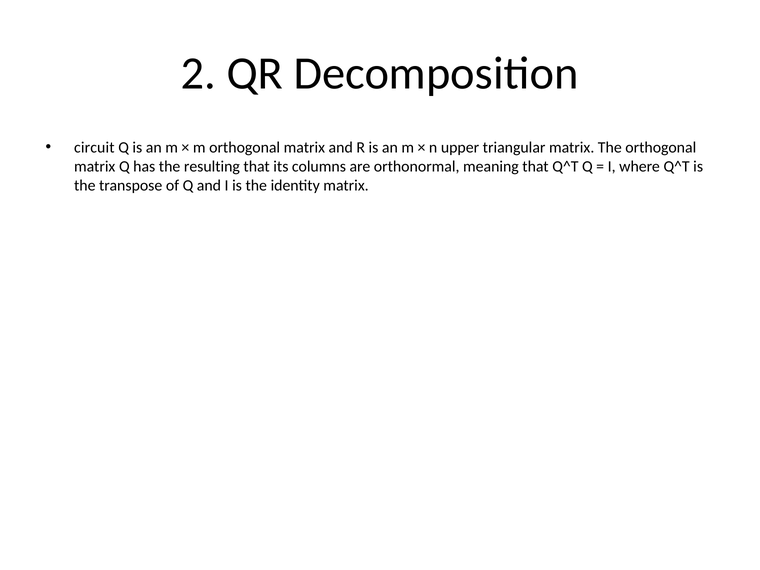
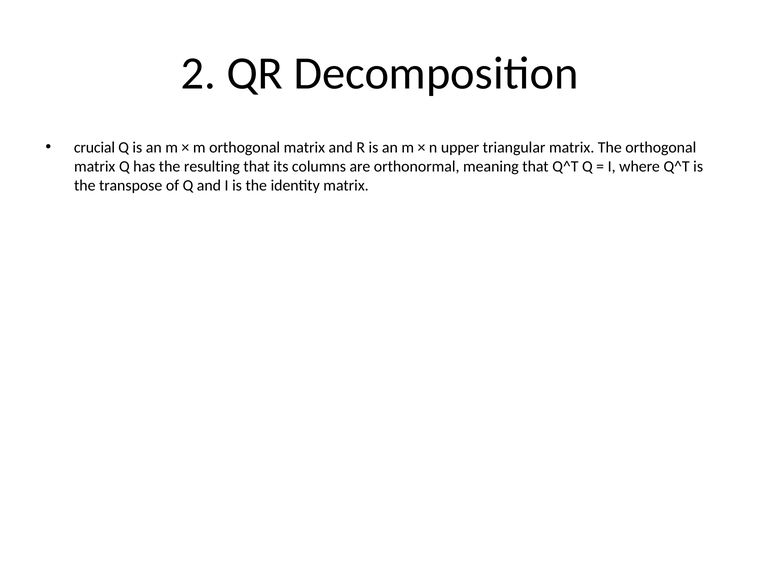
circuit: circuit -> crucial (95, 147)
